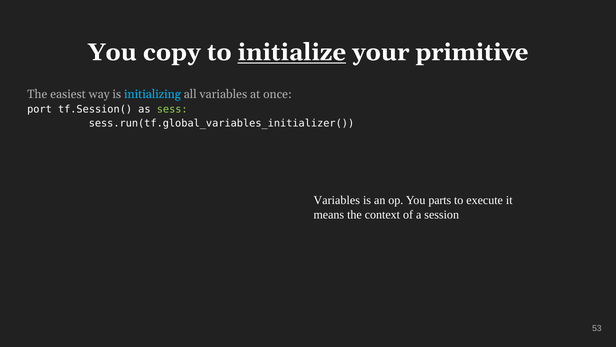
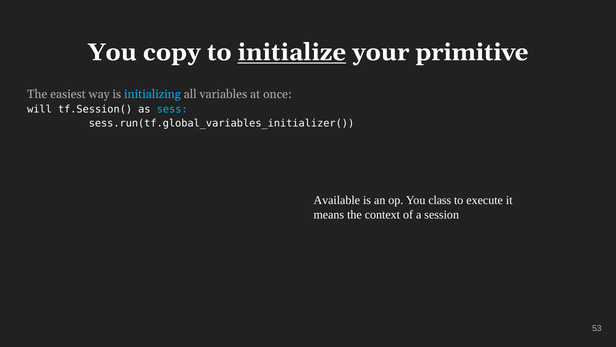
port: port -> will (39, 109)
sess colour: light green -> light blue (172, 109)
Variables: Variables -> Available (337, 200)
parts: parts -> class (440, 200)
